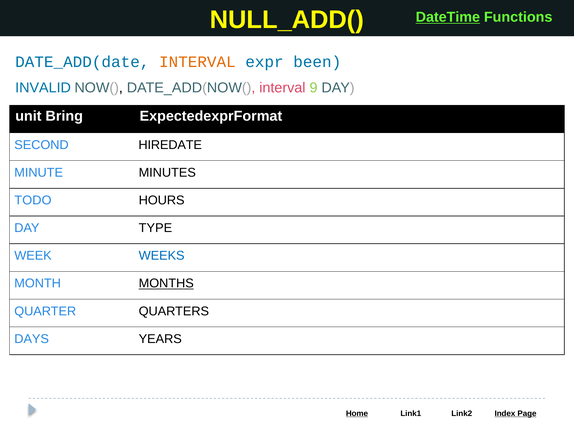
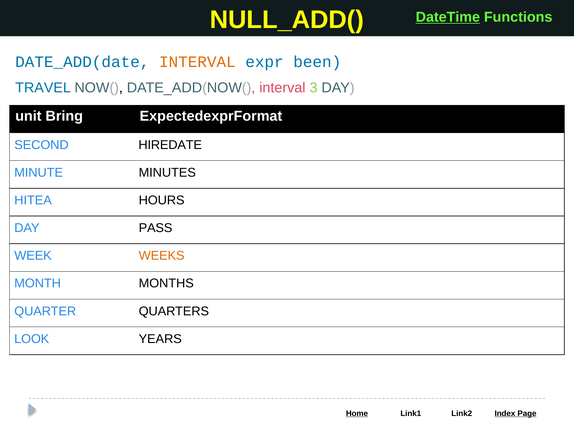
INVALID: INVALID -> TRAVEL (43, 88)
9: 9 -> 3 (314, 88)
TODO: TODO -> HITEA (33, 201)
TYPE: TYPE -> PASS (156, 228)
WEEKS colour: blue -> orange (162, 256)
MONTHS underline: present -> none (166, 284)
DAYS: DAYS -> LOOK (32, 339)
